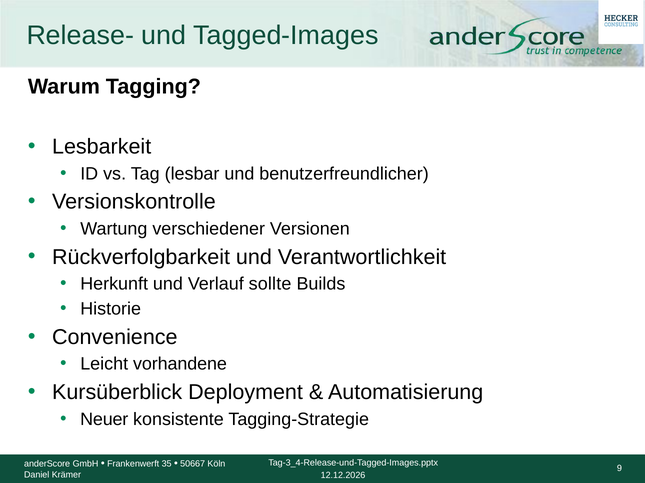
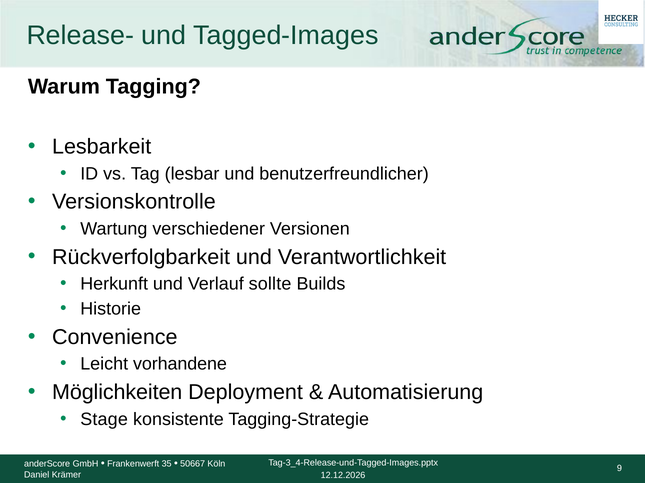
Kursüberblick: Kursüberblick -> Möglichkeiten (117, 393)
Neuer: Neuer -> Stage (104, 420)
